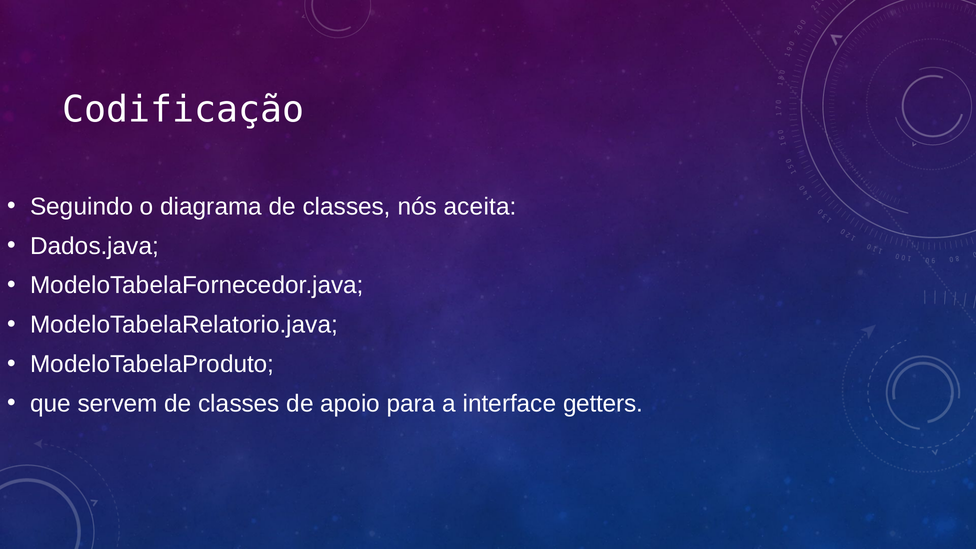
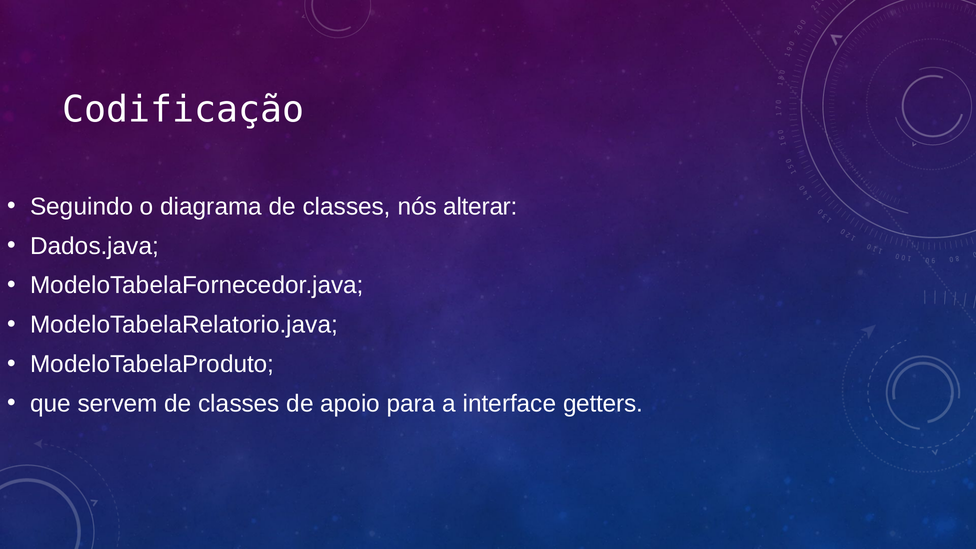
aceita: aceita -> alterar (480, 206)
